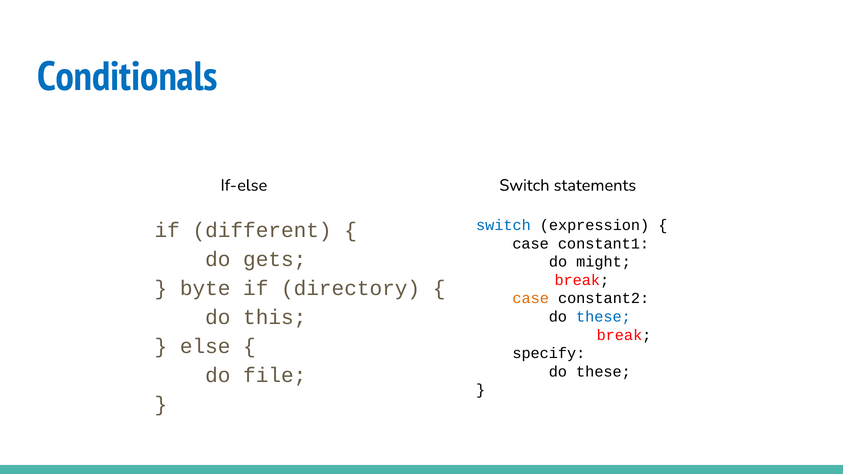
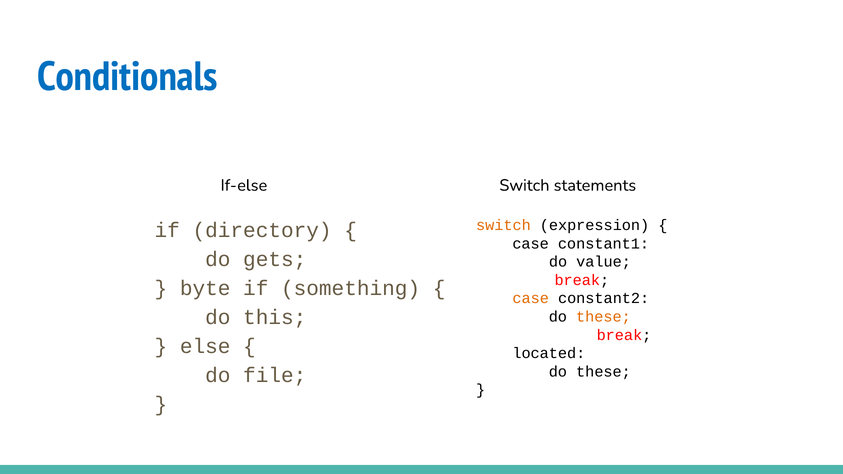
switch colour: blue -> orange (503, 225)
different: different -> directory (262, 230)
might: might -> value (604, 262)
directory: directory -> something (351, 288)
these colour: blue -> orange (603, 317)
specify: specify -> located (549, 353)
